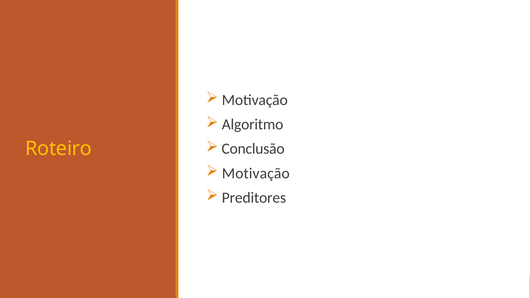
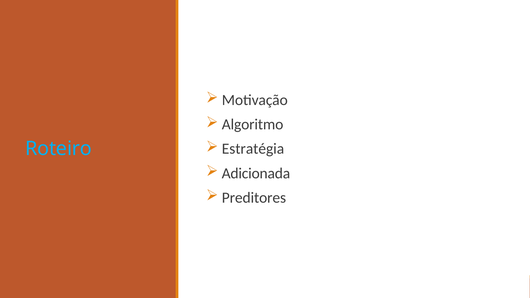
Conclusão: Conclusão -> Estratégia (253, 149)
Roteiro colour: yellow -> light blue (58, 149)
Motivação: Motivação -> Adicionada (256, 173)
